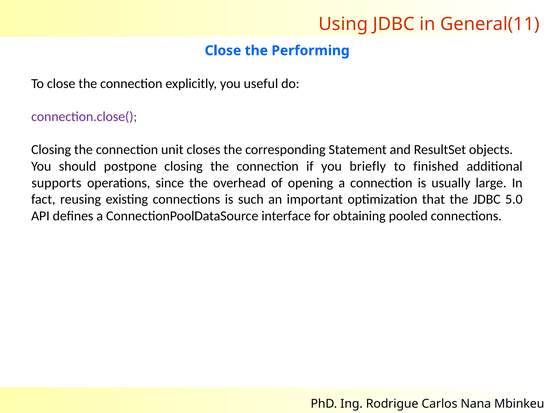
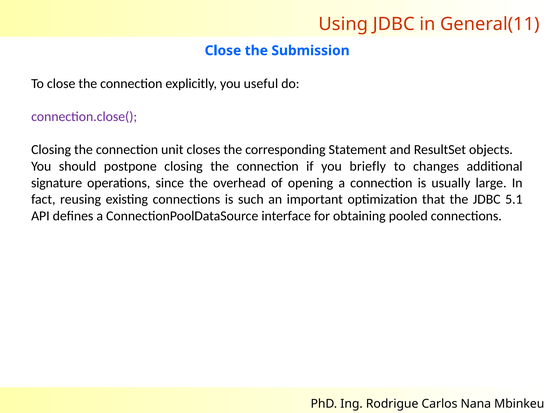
Performing: Performing -> Submission (311, 51)
finished: finished -> changes (436, 166)
supports: supports -> signature (57, 183)
5.0: 5.0 -> 5.1 (514, 199)
